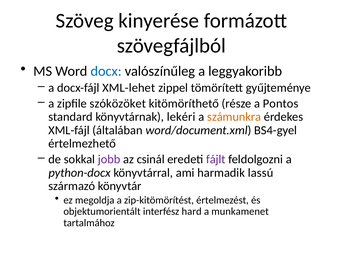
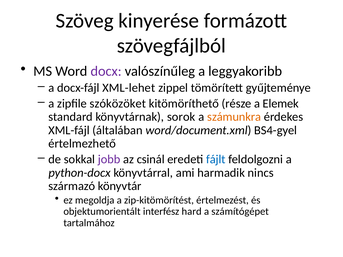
docx colour: blue -> purple (106, 71)
Pontos: Pontos -> Elemek (281, 104)
lekéri: lekéri -> sorok (181, 117)
fájlt colour: purple -> blue (216, 160)
lassú: lassú -> nincs (261, 173)
munkamenet: munkamenet -> számítógépet (240, 212)
